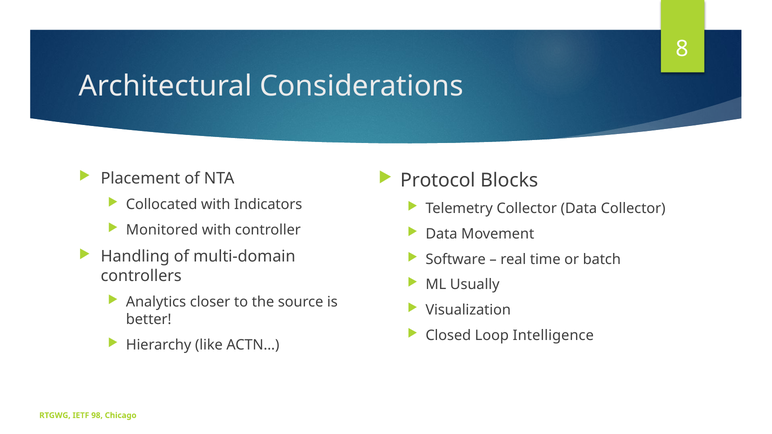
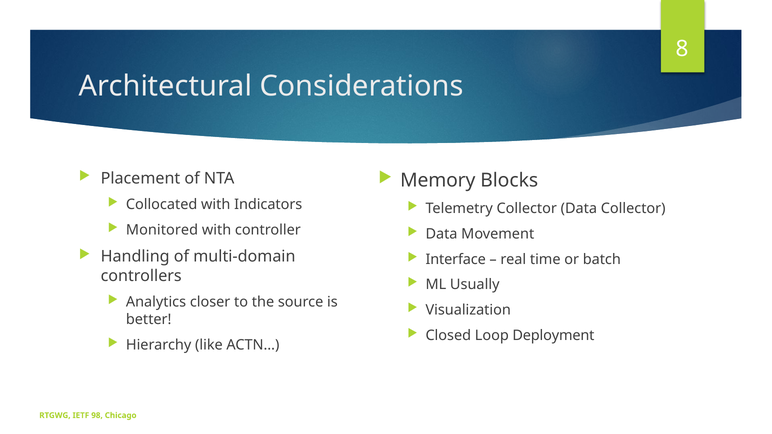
Protocol: Protocol -> Memory (438, 181)
Software: Software -> Interface (456, 259)
Intelligence: Intelligence -> Deployment (553, 336)
